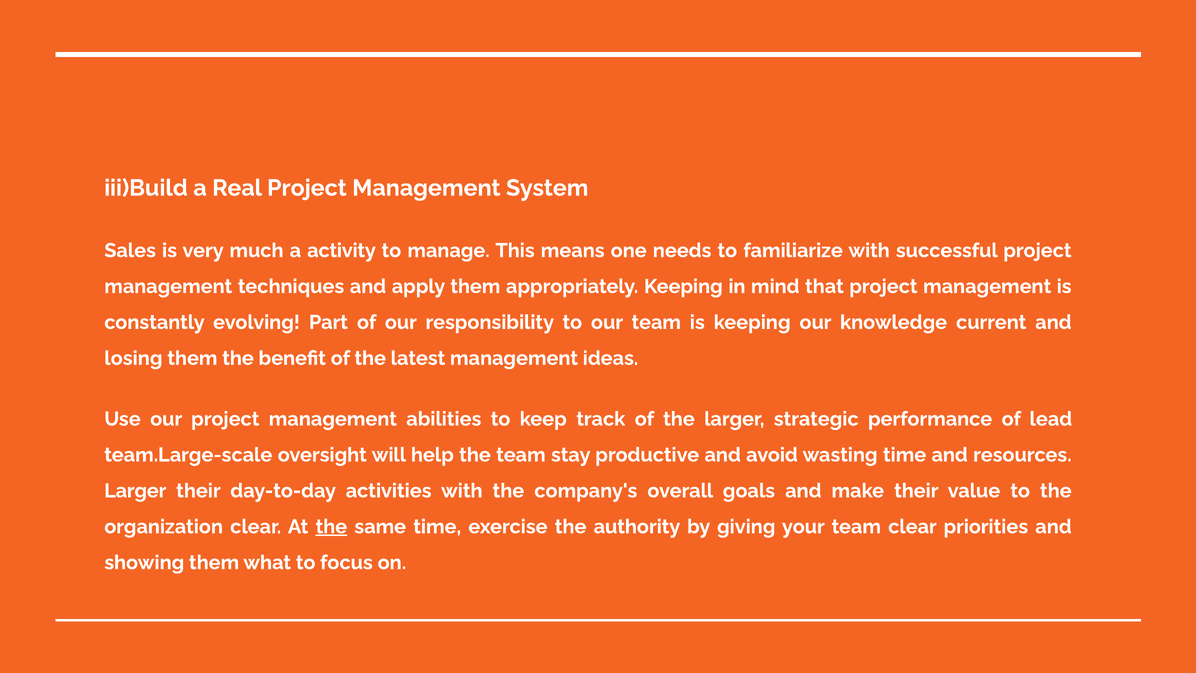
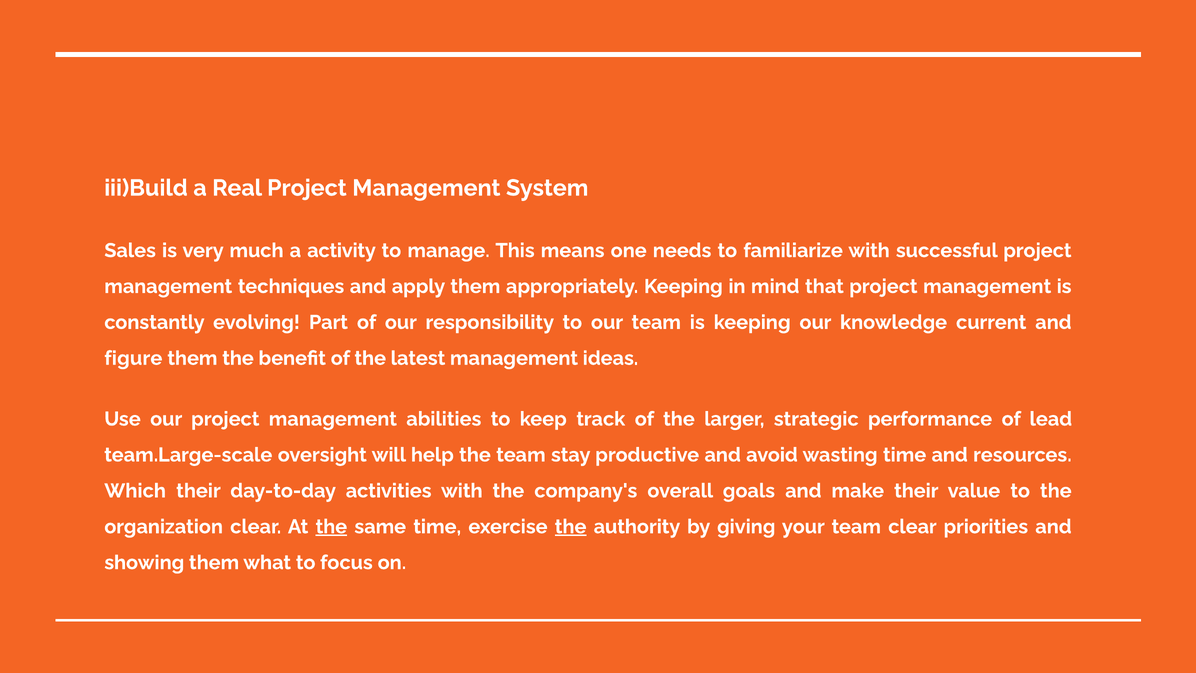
losing: losing -> figure (133, 358)
Larger: Larger -> Which (135, 491)
the underline: none -> present (571, 527)
